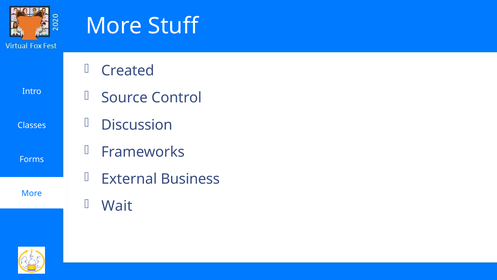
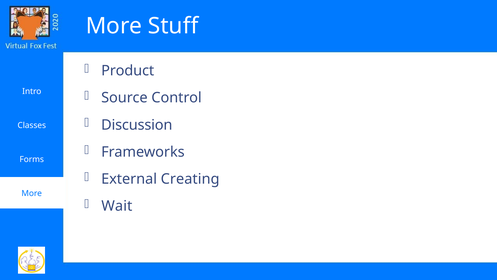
Created: Created -> Product (128, 71)
Business: Business -> Creating (190, 179)
